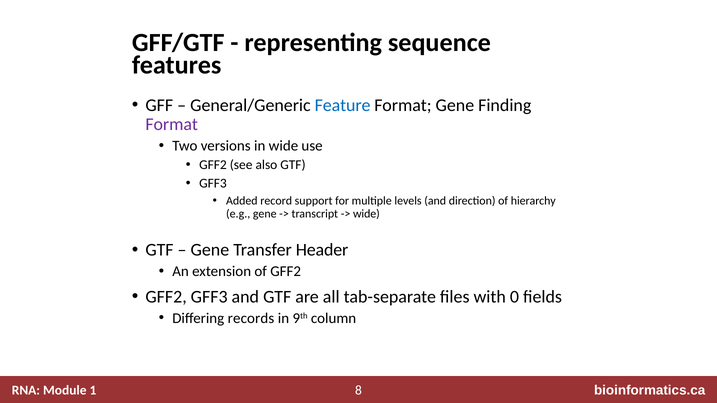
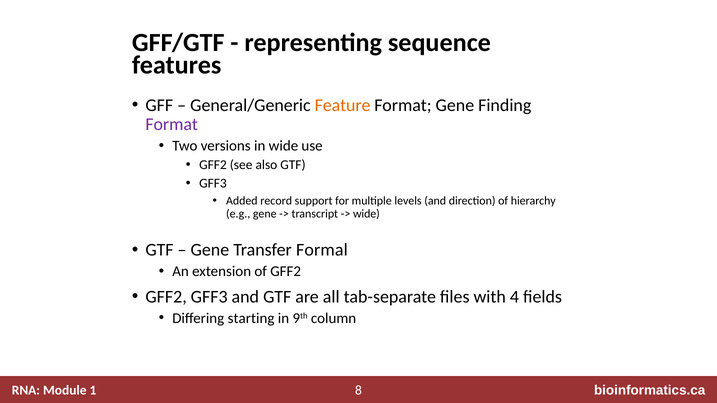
Feature colour: blue -> orange (343, 105)
Header: Header -> Formal (322, 250)
0: 0 -> 4 (514, 297)
records: records -> starting (251, 318)
